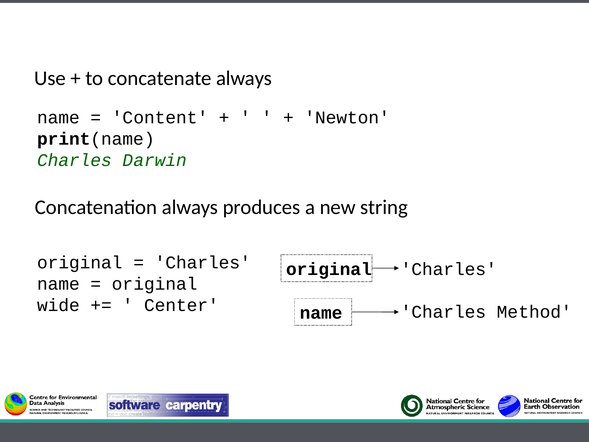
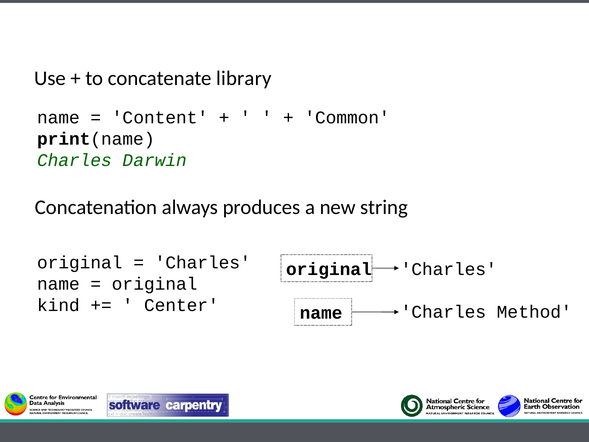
concatenate always: always -> library (244, 78)
Newton: Newton -> Common (347, 118)
wide: wide -> kind (59, 305)
